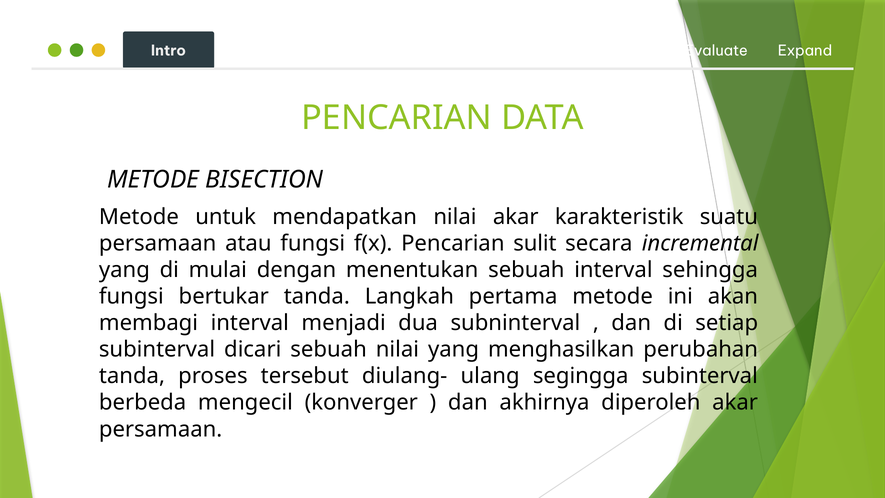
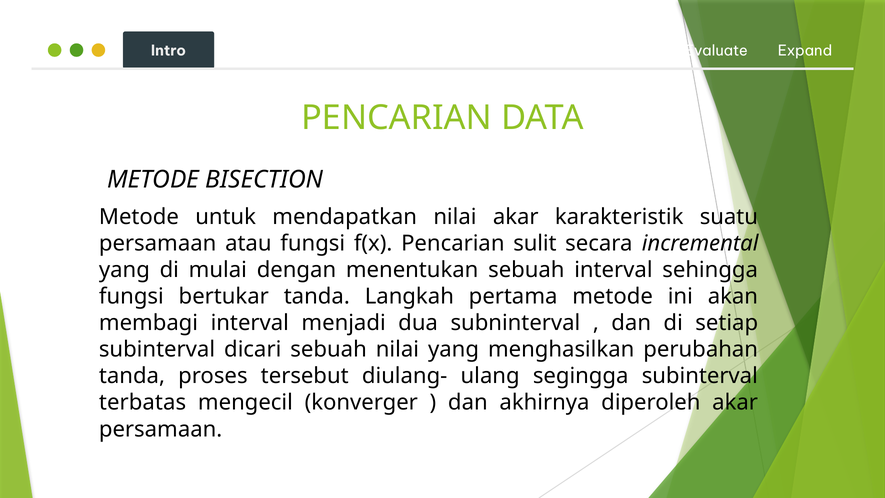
berbeda: berbeda -> terbatas (143, 403)
